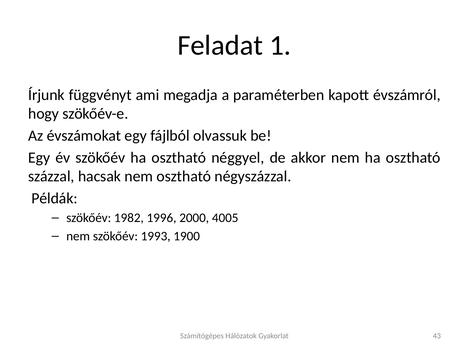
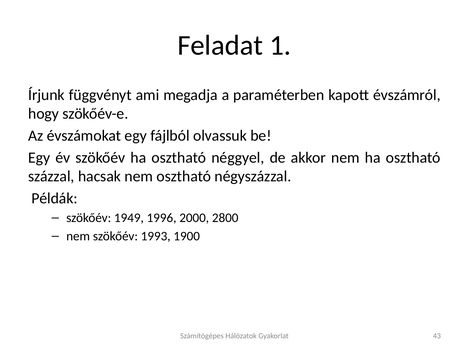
1982: 1982 -> 1949 (129, 218)
4005: 4005 -> 2800 (225, 218)
